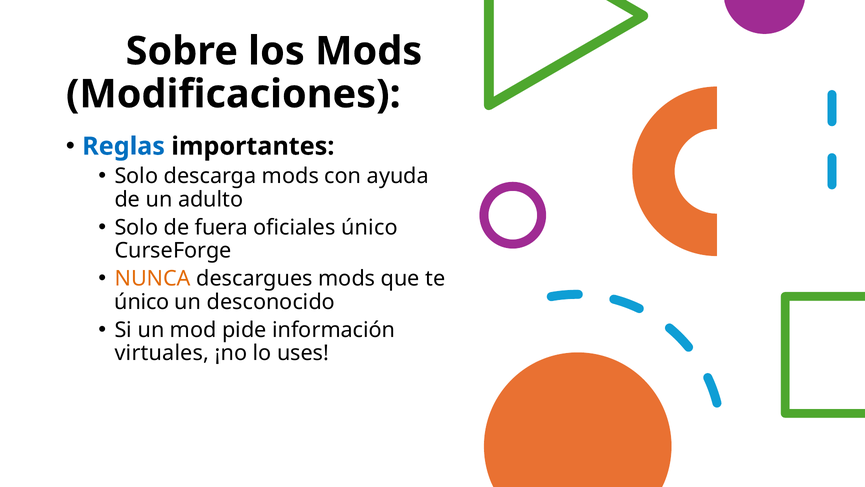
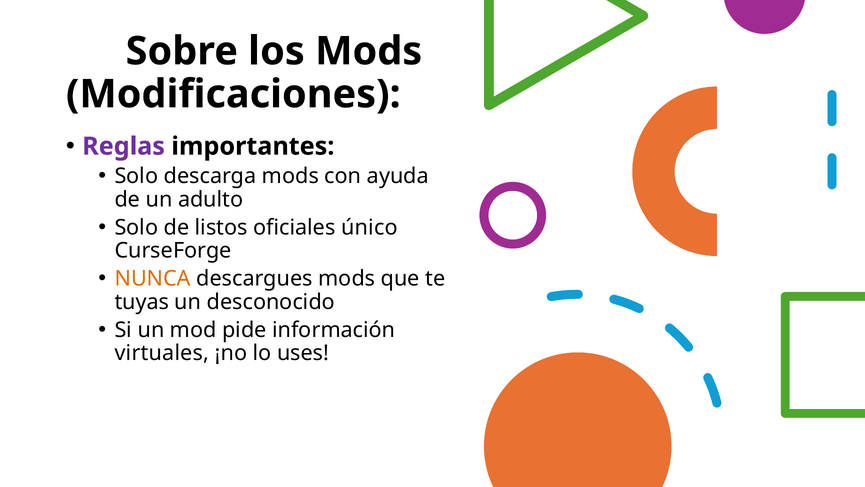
Reglas colour: blue -> purple (124, 146)
fuera: fuera -> listos (221, 227)
único: único -> tuyas (142, 302)
